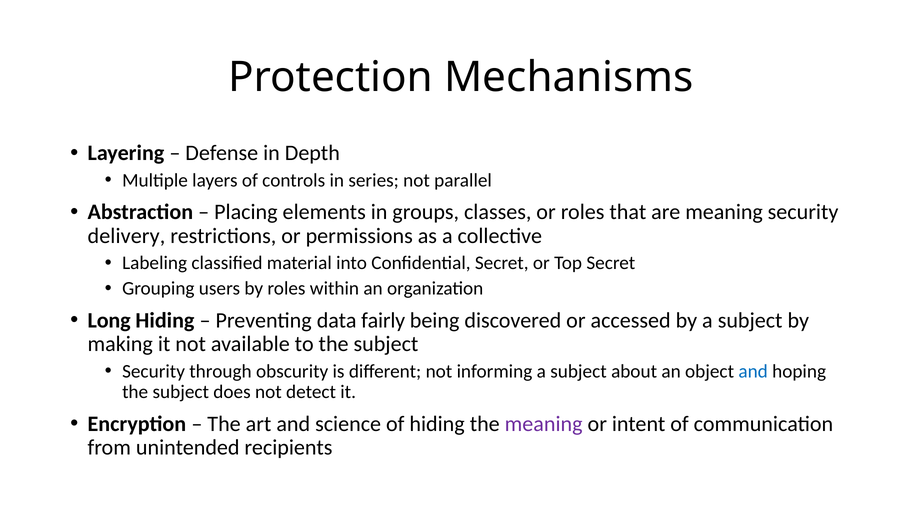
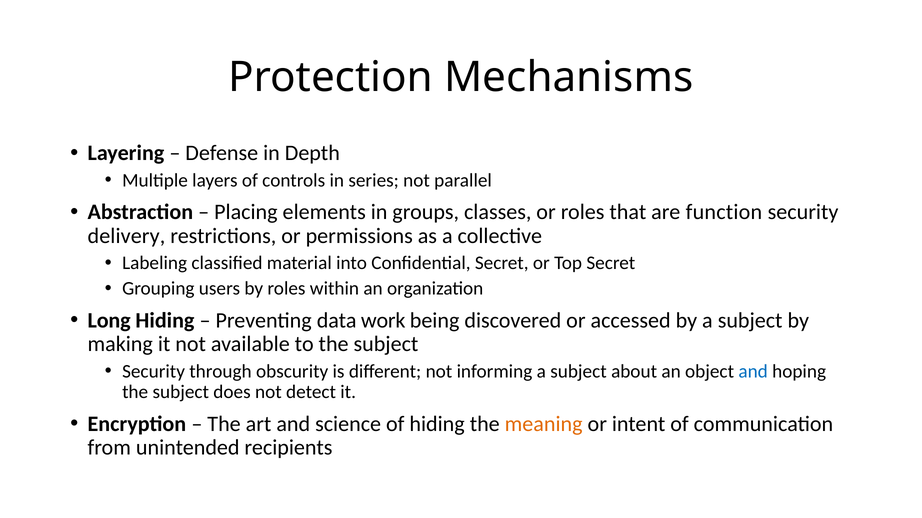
are meaning: meaning -> function (724, 212)
fairly: fairly -> work (383, 321)
meaning colour: purple -> orange (544, 424)
